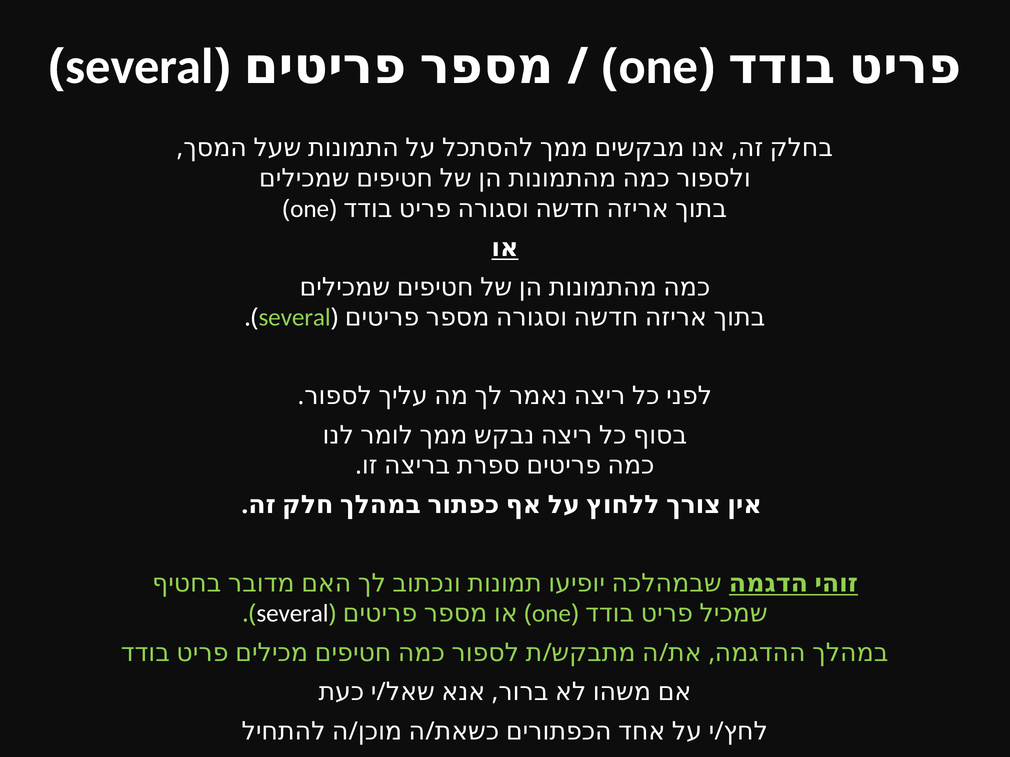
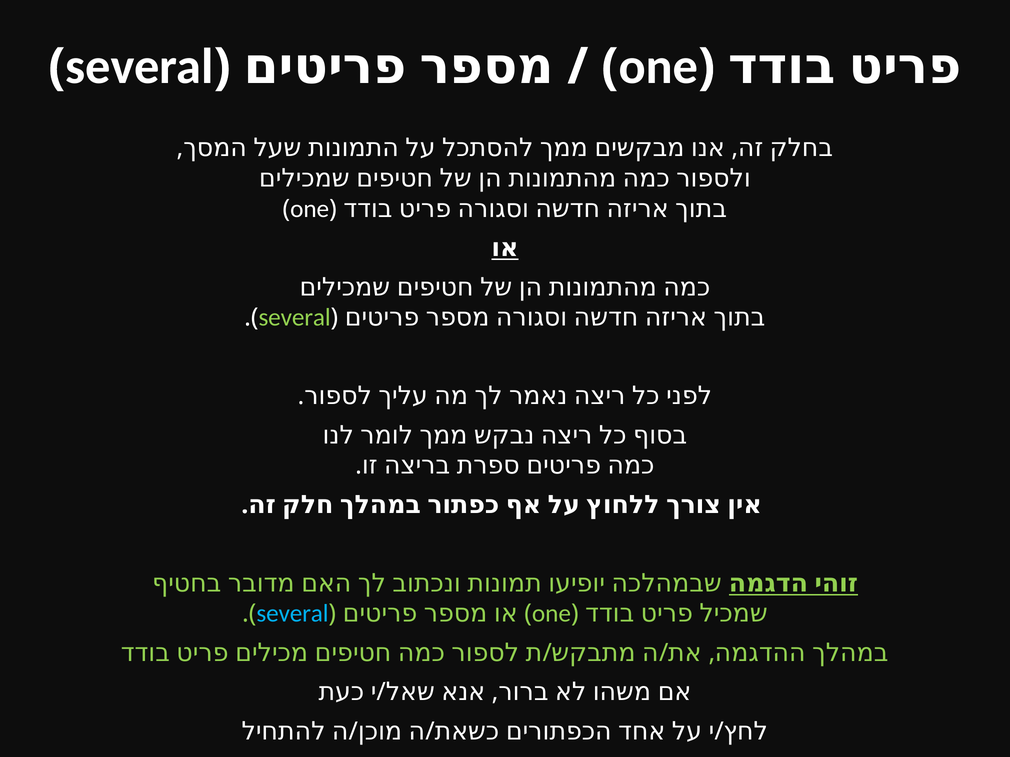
several colour: white -> light blue (292, 614)
